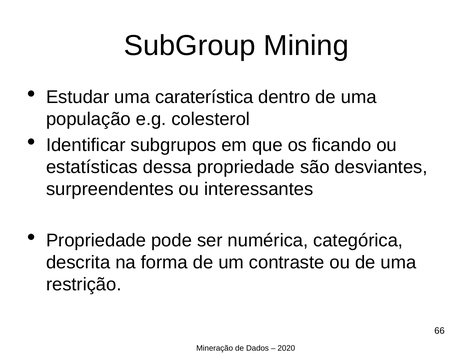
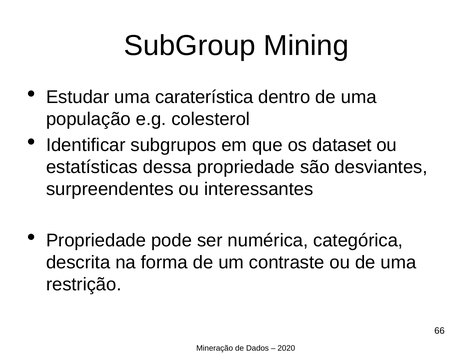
ficando: ficando -> dataset (342, 145)
